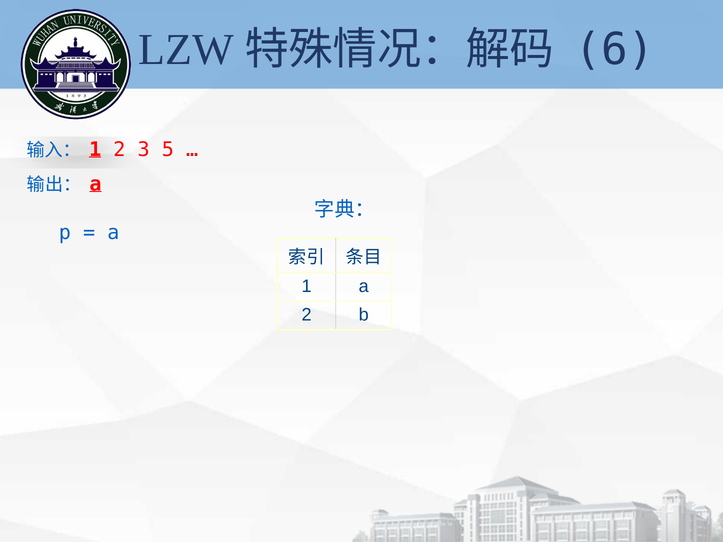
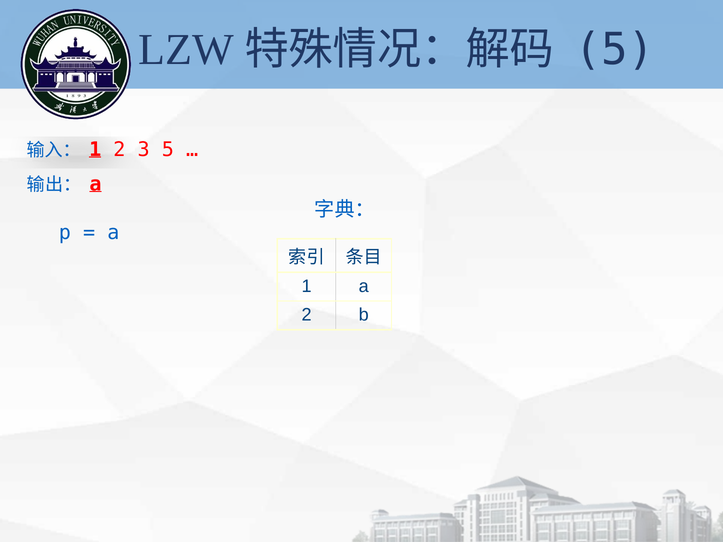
6: 6 -> 5 (614, 50)
